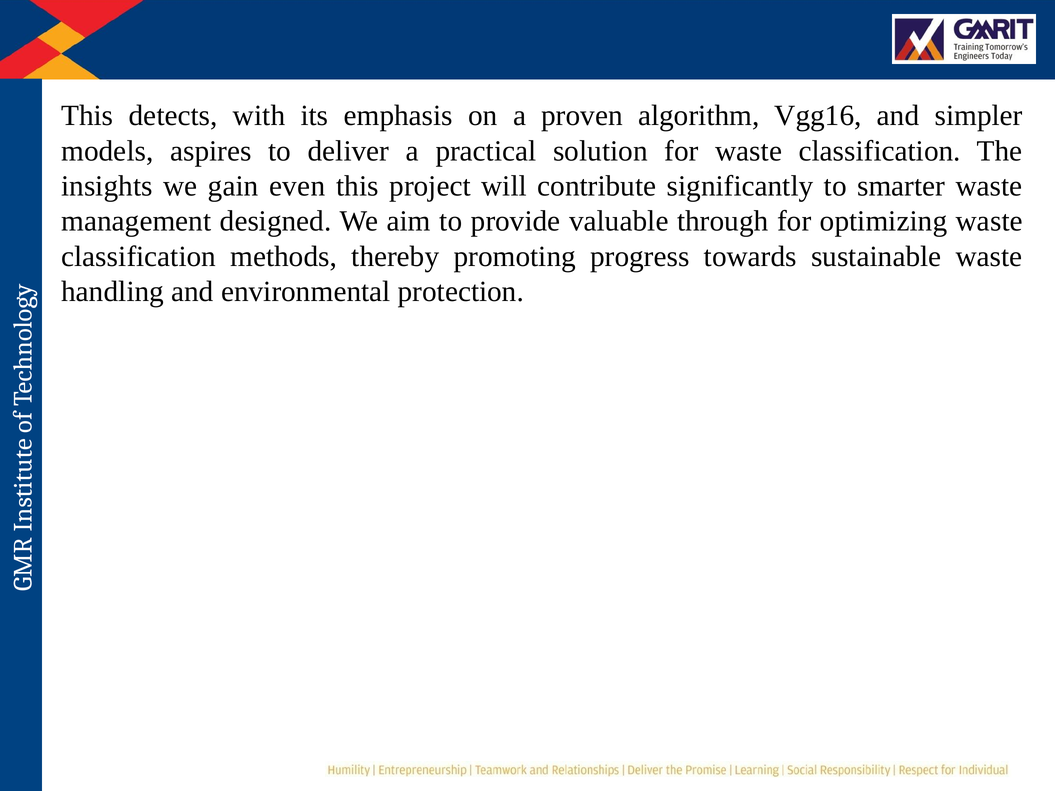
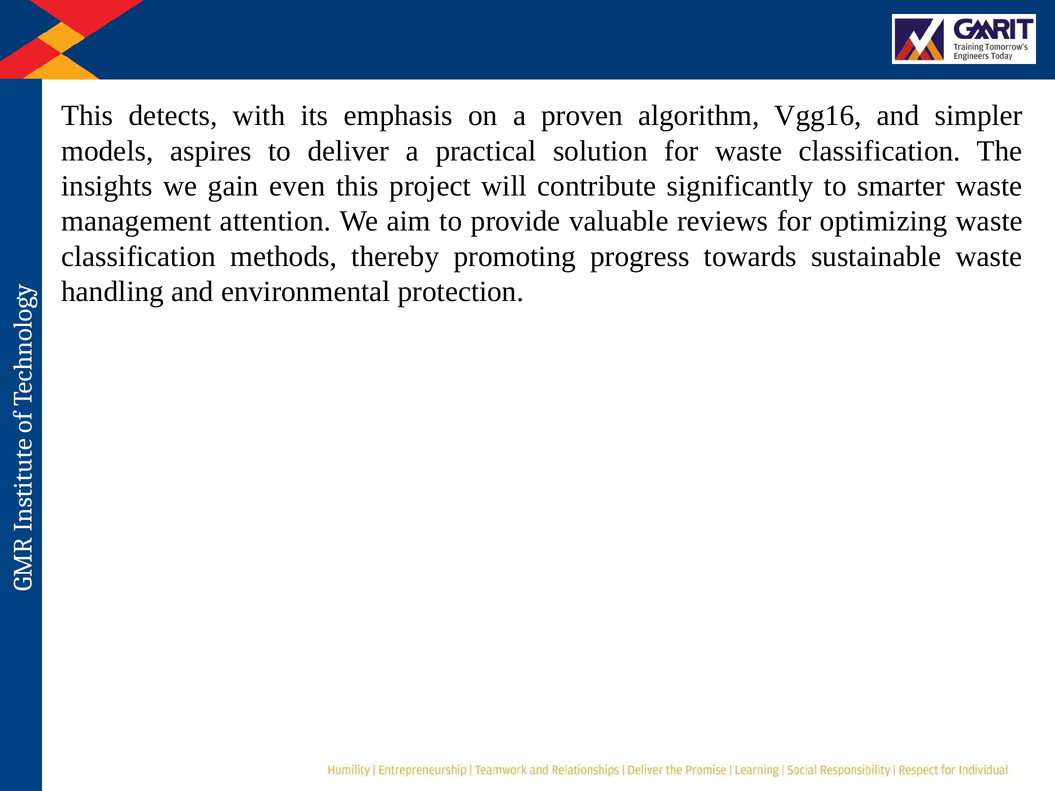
designed: designed -> attention (276, 221)
through: through -> reviews (723, 221)
